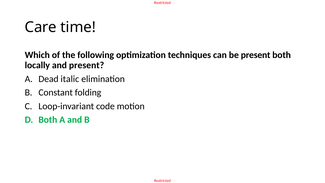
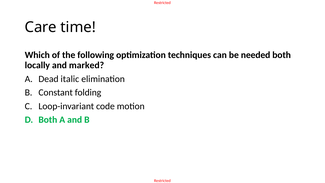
be present: present -> needed (256, 55)
and present: present -> marked (87, 65)
